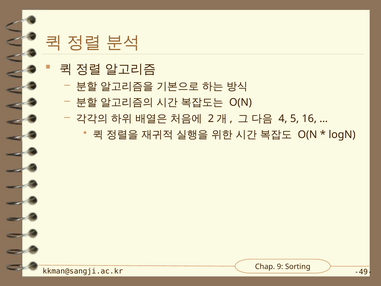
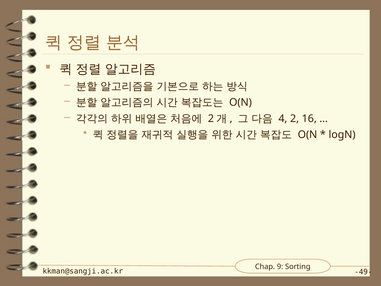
5: 5 -> 2 (295, 118)
